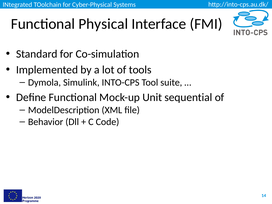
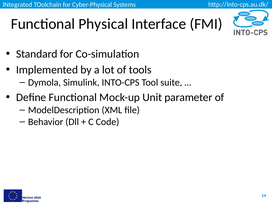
sequential: sequential -> parameter (188, 97)
